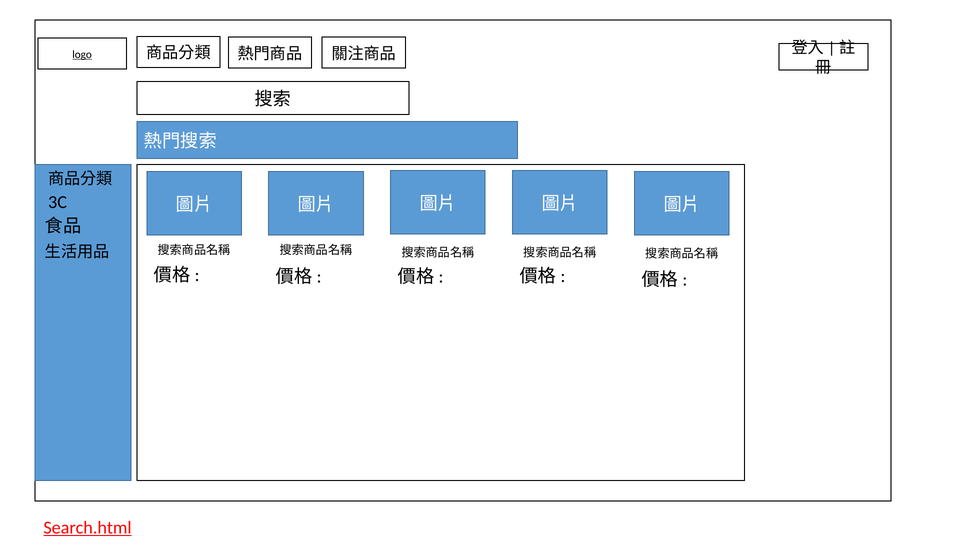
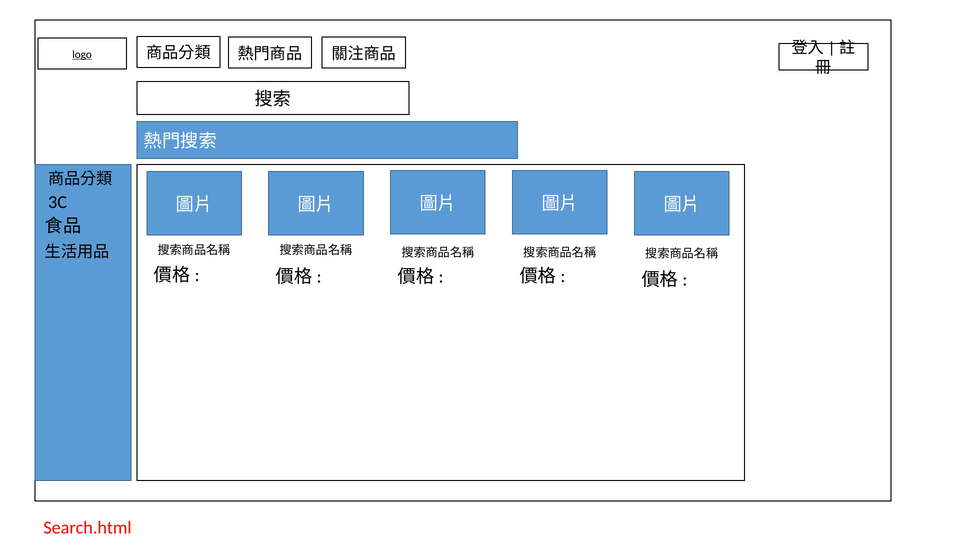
Search.html underline: present -> none (88, 528)
